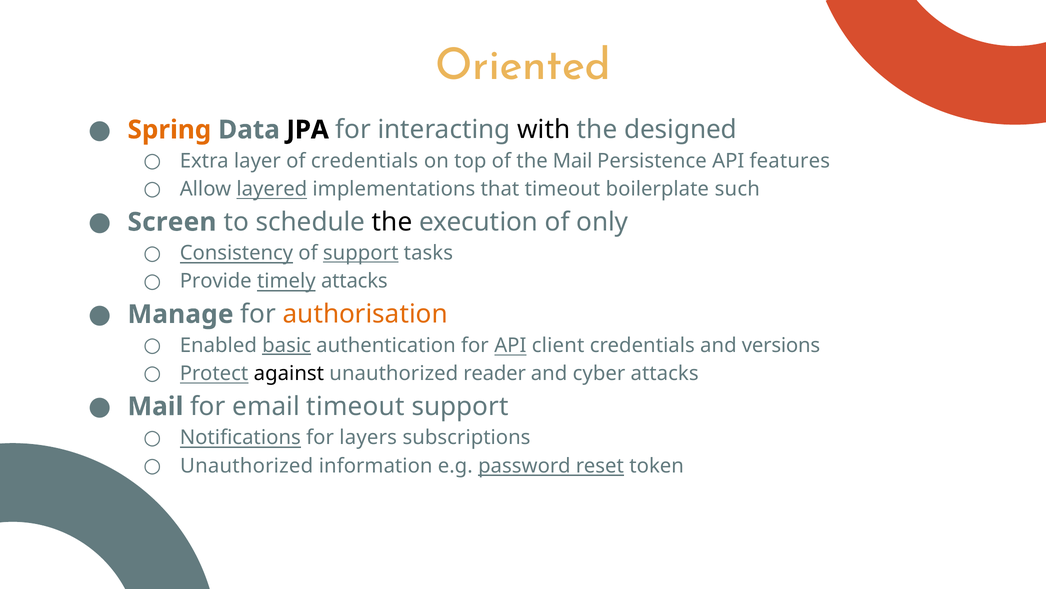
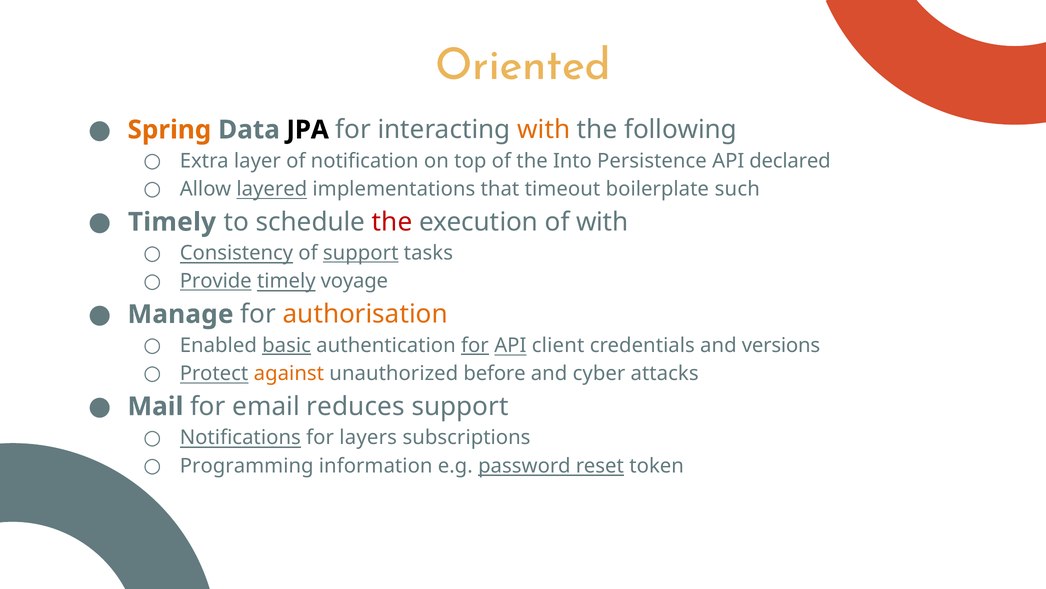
with colour: black -> orange (544, 130)
designed: designed -> following (681, 130)
of credentials: credentials -> notification (365, 161)
the Mail: Mail -> Into (572, 161)
features: features -> declared (790, 161)
Screen: Screen -> Timely (172, 222)
the colour: black -> red (392, 222)
of only: only -> with (602, 222)
Provide underline: none -> present (216, 281)
timely attacks: attacks -> voyage (354, 281)
for underline: none -> present (475, 345)
against colour: black -> orange (289, 373)
reader: reader -> before (495, 373)
email timeout: timeout -> reduces (356, 406)
Unauthorized: Unauthorized -> Programming (247, 465)
